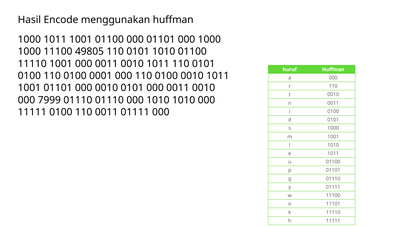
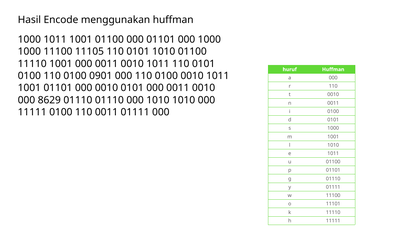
49805: 49805 -> 11105 (89, 52)
0001: 0001 -> 0901 (101, 76)
7999: 7999 -> 8629 (49, 100)
